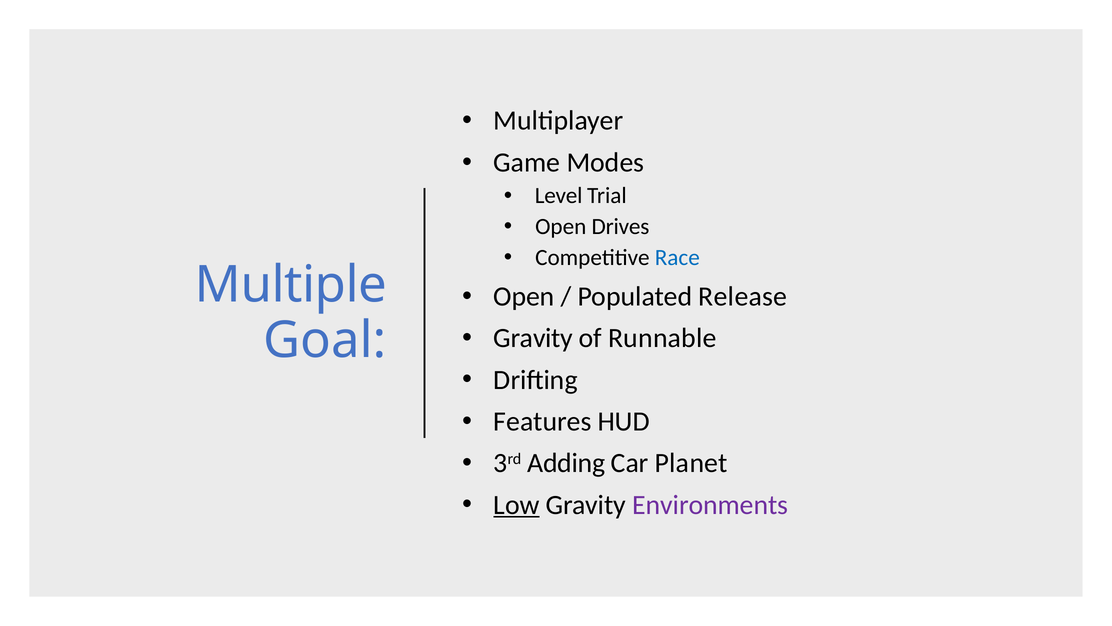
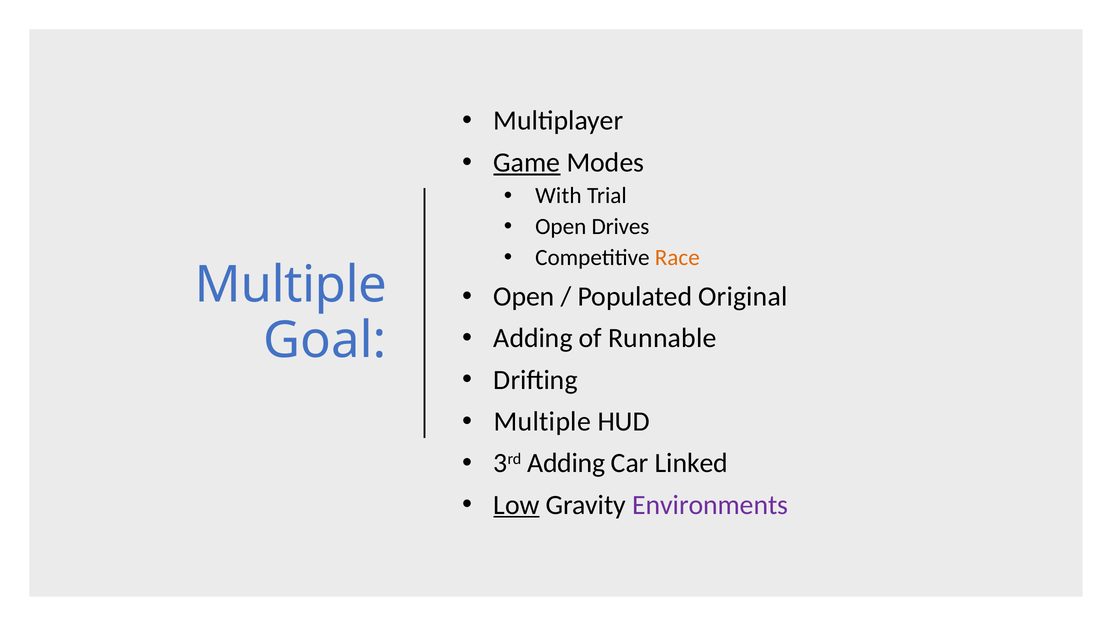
Game underline: none -> present (527, 162)
Level: Level -> With (558, 196)
Race colour: blue -> orange (677, 257)
Release: Release -> Original (743, 296)
Gravity: Gravity -> Adding (533, 338)
Features: Features -> Multiple (542, 421)
Planet: Planet -> Linked (691, 463)
